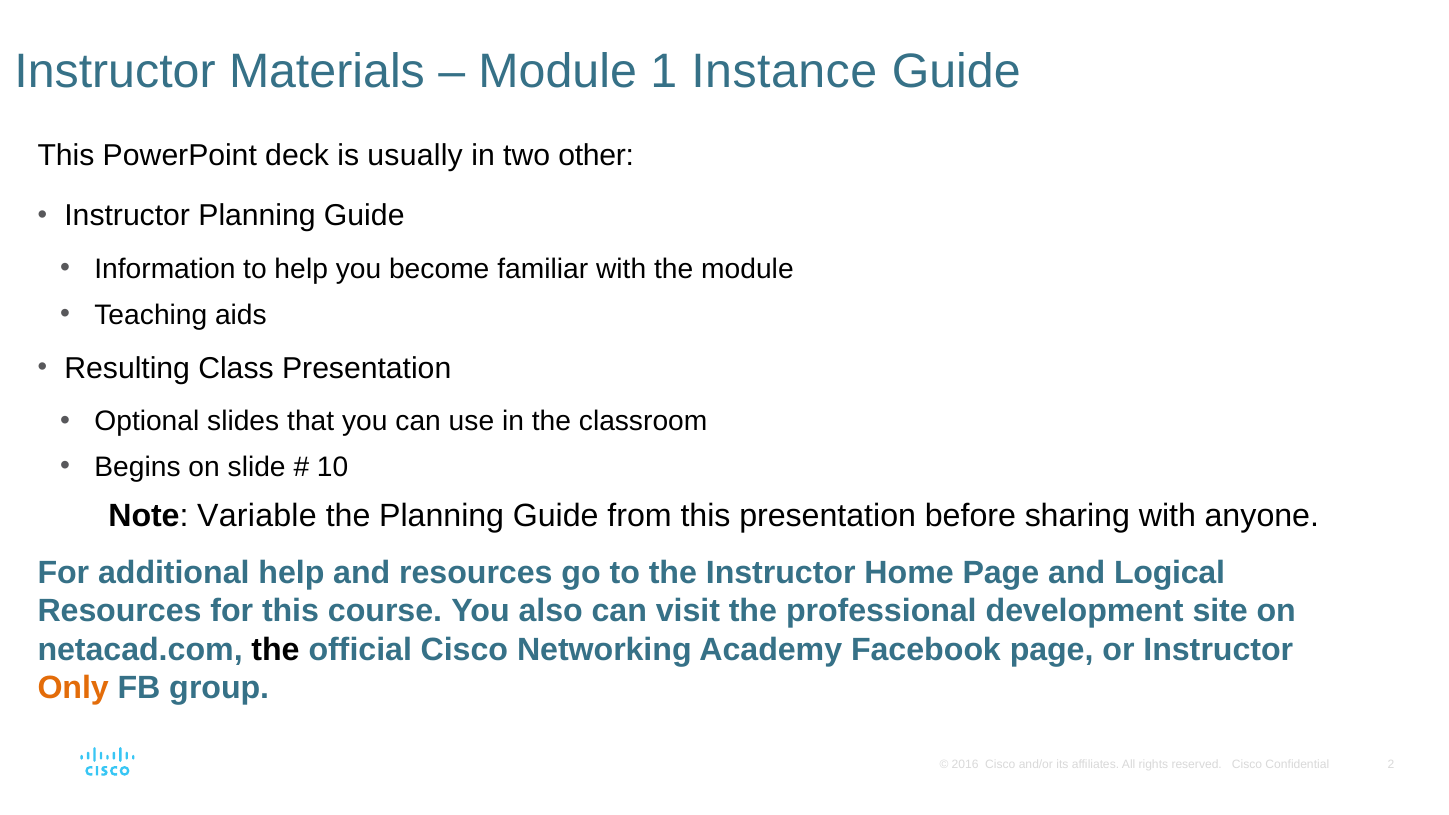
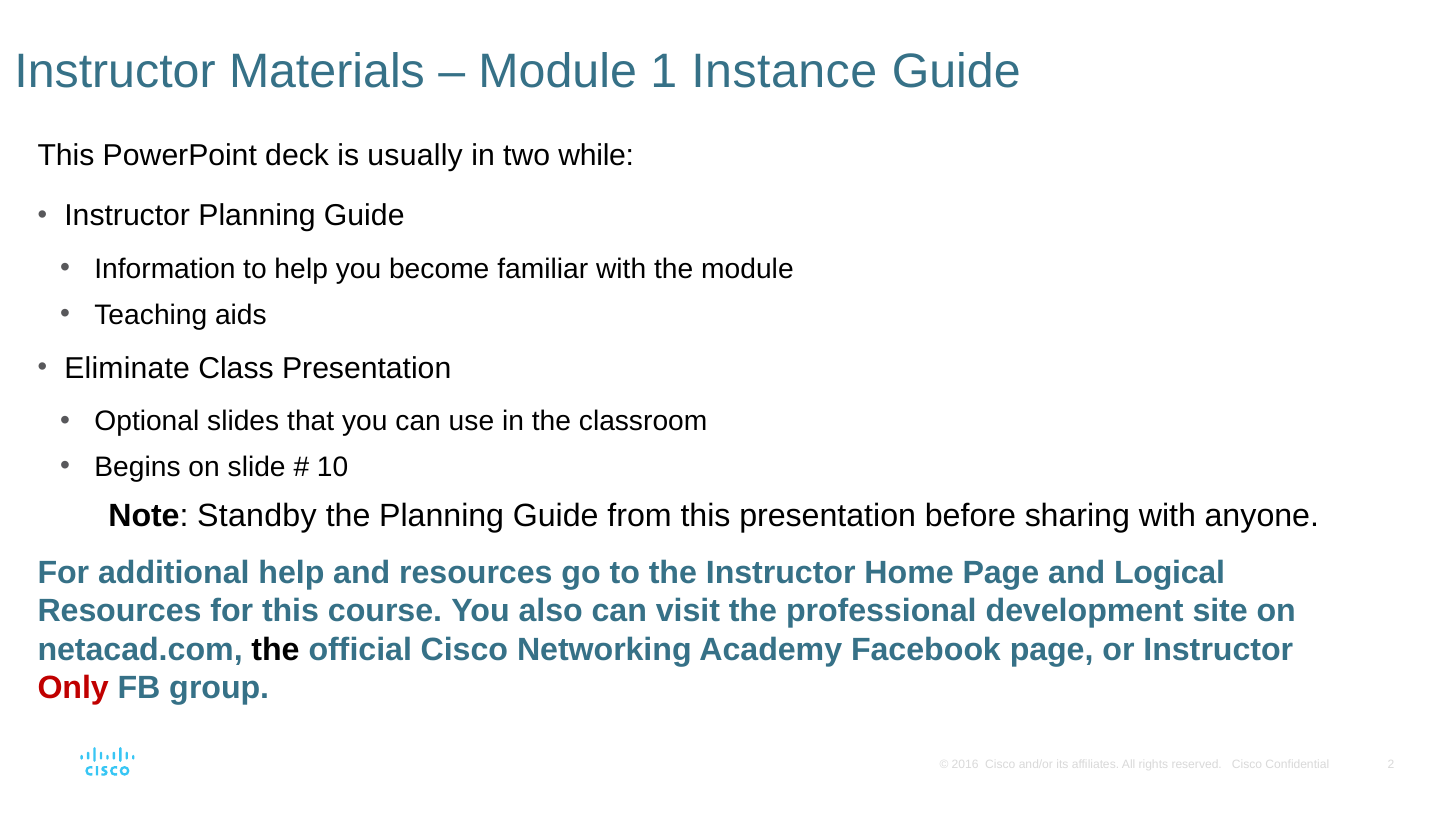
other: other -> while (596, 156)
Resulting: Resulting -> Eliminate (127, 368)
Variable: Variable -> Standby (257, 516)
Only colour: orange -> red (73, 688)
